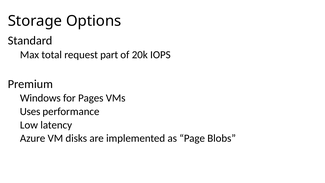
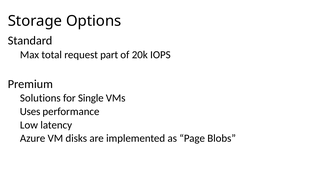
Windows: Windows -> Solutions (40, 98)
Pages: Pages -> Single (91, 98)
